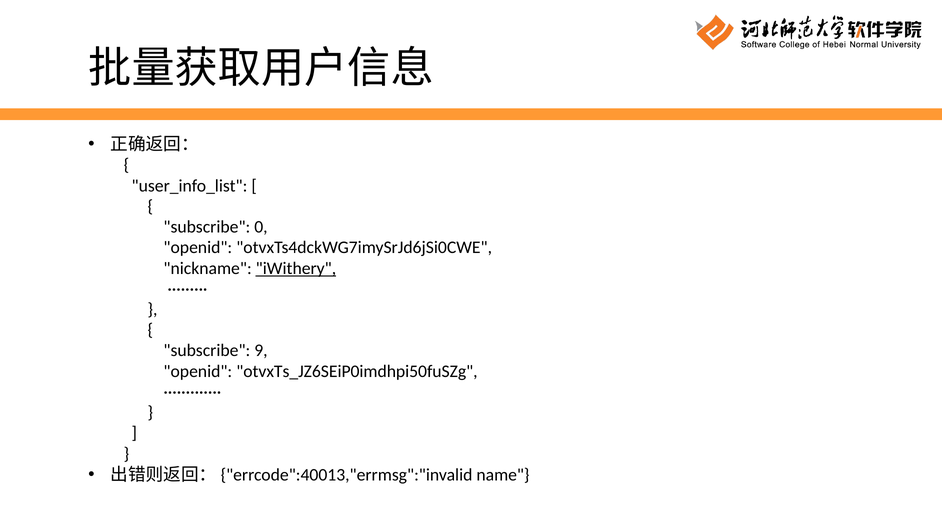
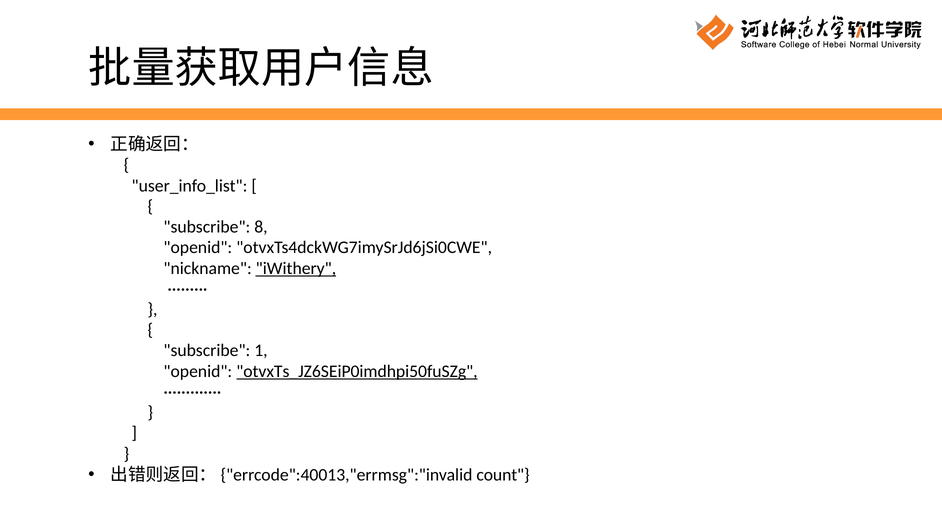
0: 0 -> 8 (261, 227)
9: 9 -> 1 (261, 351)
otvxTs_JZ6SEiP0imdhpi50fuSZg underline: none -> present (357, 371)
name: name -> count (503, 475)
